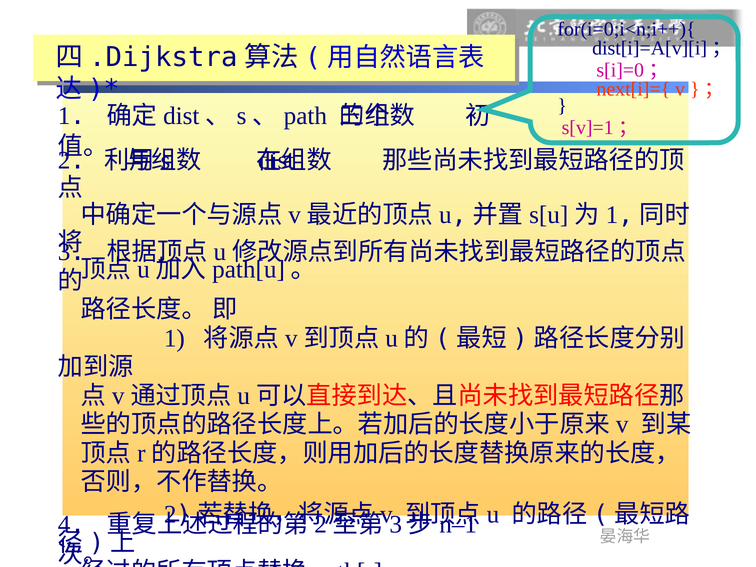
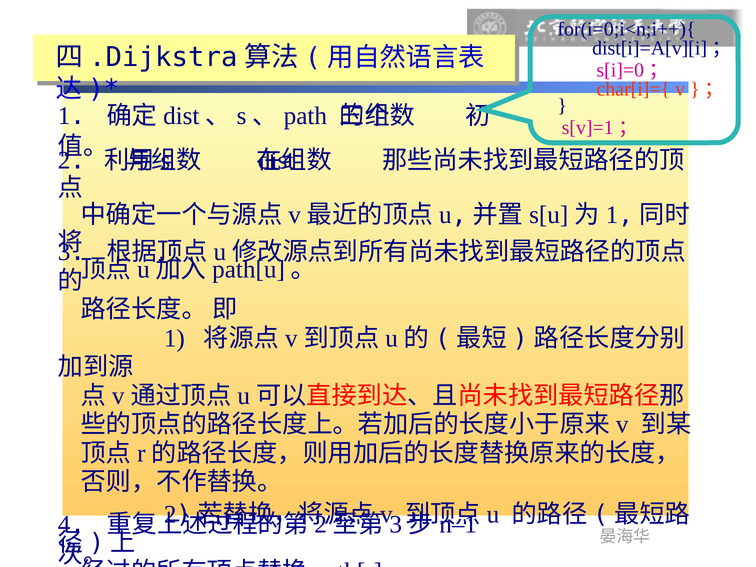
next[i]={: next[i]={ -> char[i]={ (633, 89)
